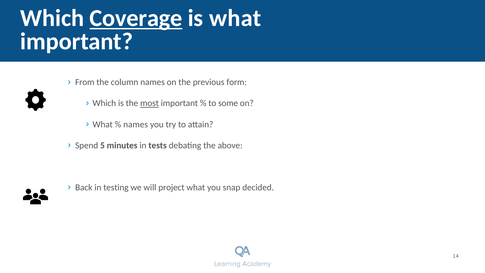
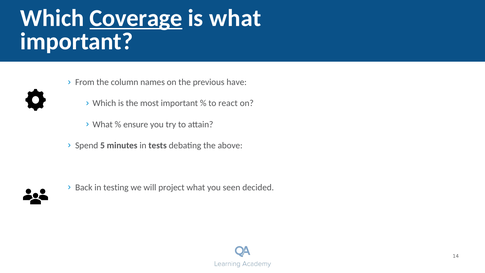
form: form -> have (237, 82)
most underline: present -> none (150, 103)
some: some -> react (228, 103)
names: names -> ensure (136, 124)
snap: snap -> seen (232, 187)
